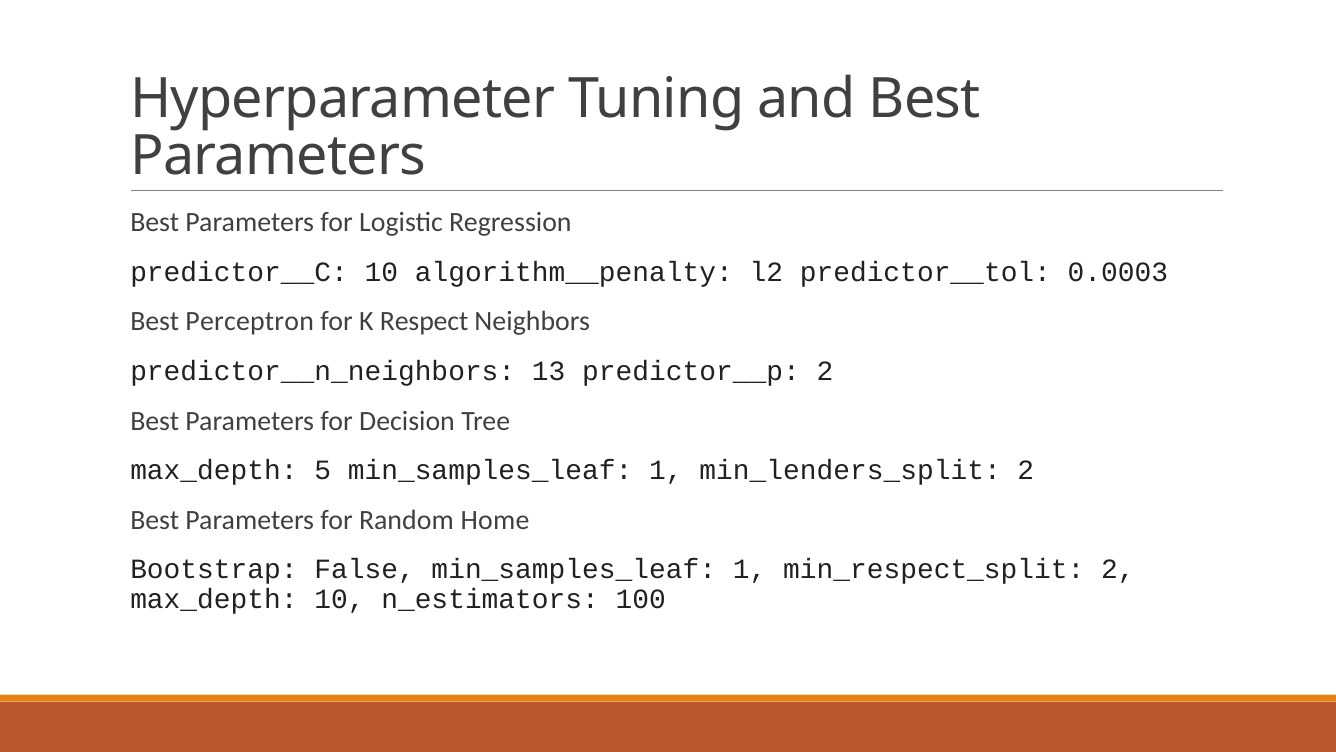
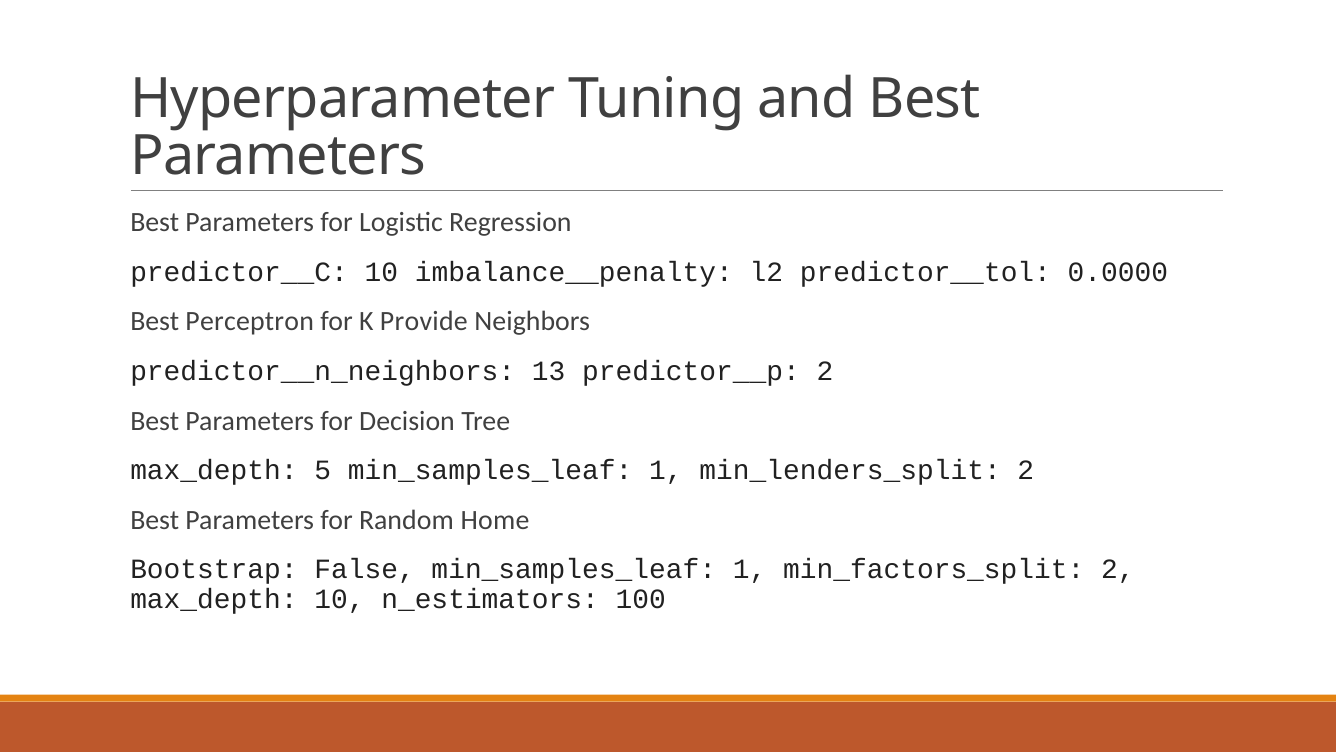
algorithm__penalty: algorithm__penalty -> imbalance__penalty (574, 272)
0.0003: 0.0003 -> 0.0000 (1118, 272)
Respect: Respect -> Provide (424, 321)
min_respect_split: min_respect_split -> min_factors_split (934, 569)
